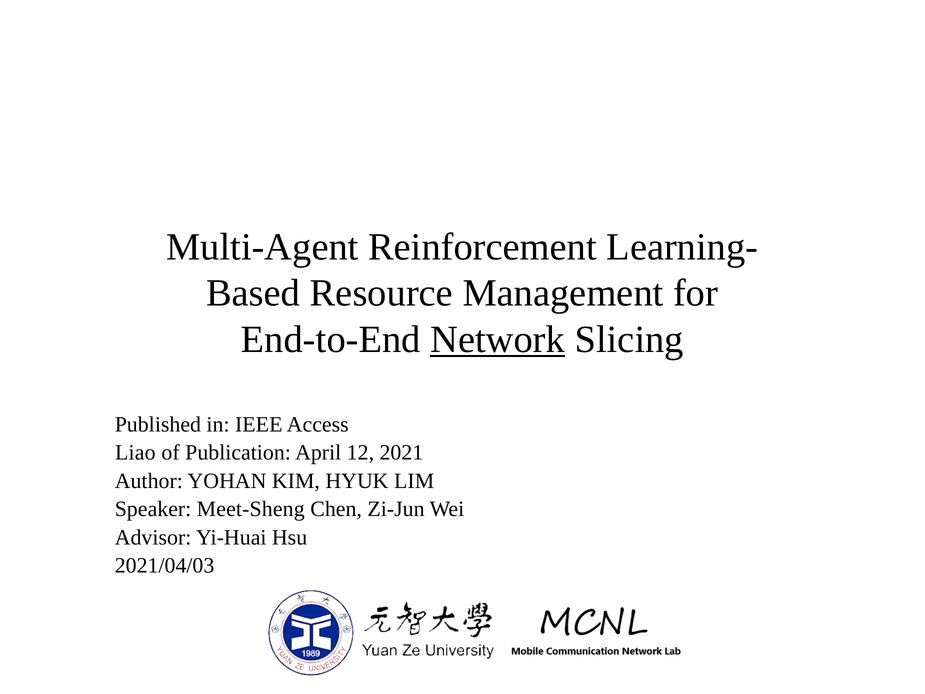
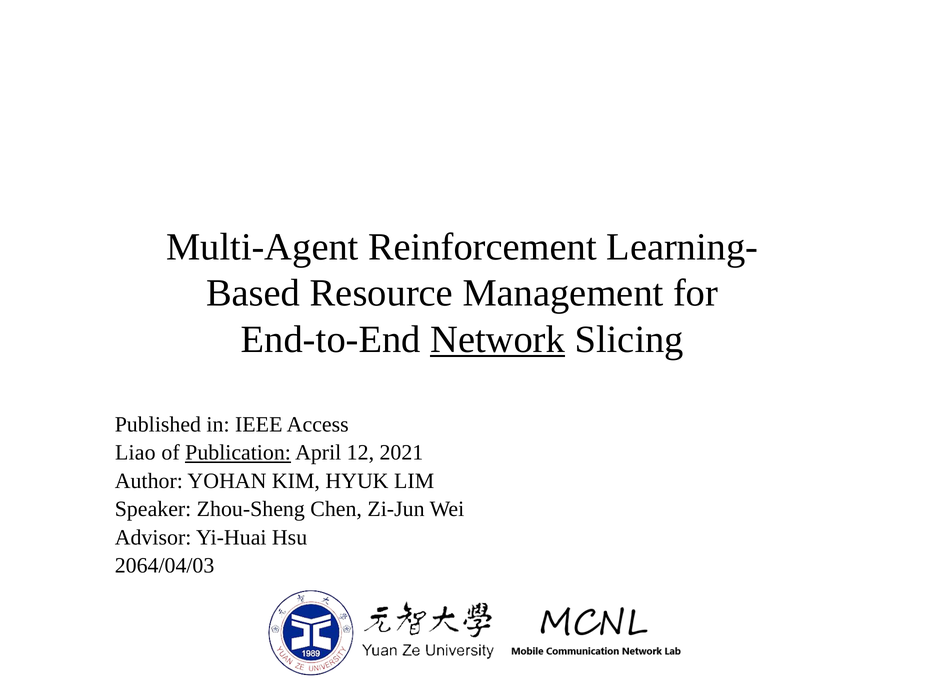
Publication underline: none -> present (238, 453)
Meet-Sheng: Meet-Sheng -> Zhou-Sheng (251, 509)
2021/04/03: 2021/04/03 -> 2064/04/03 (165, 565)
